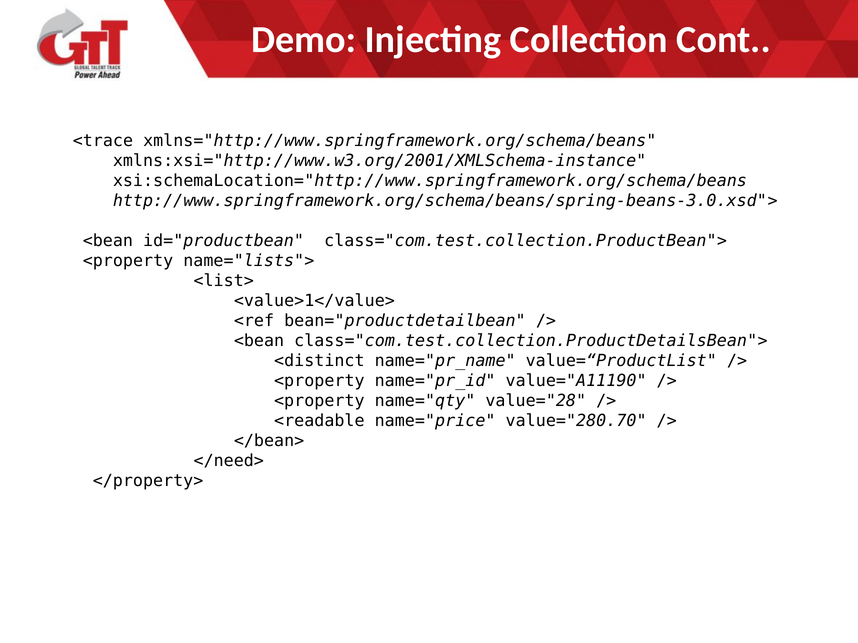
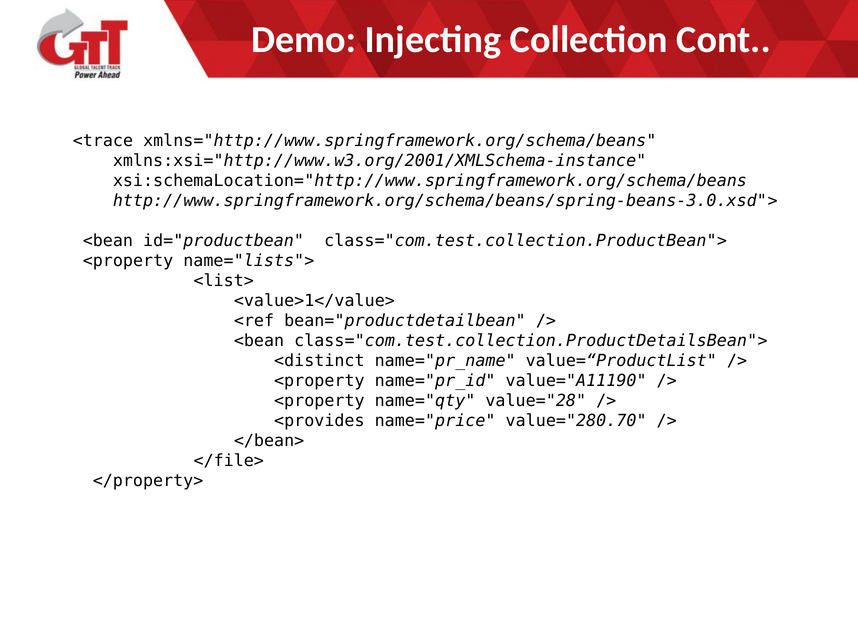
<readable: <readable -> <provides (319, 421)
</need>: </need> -> </file> (229, 461)
